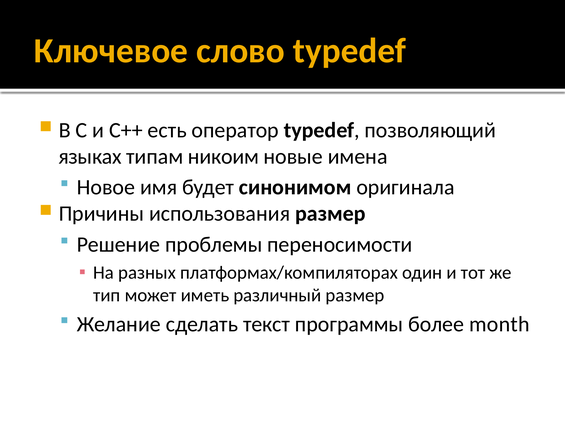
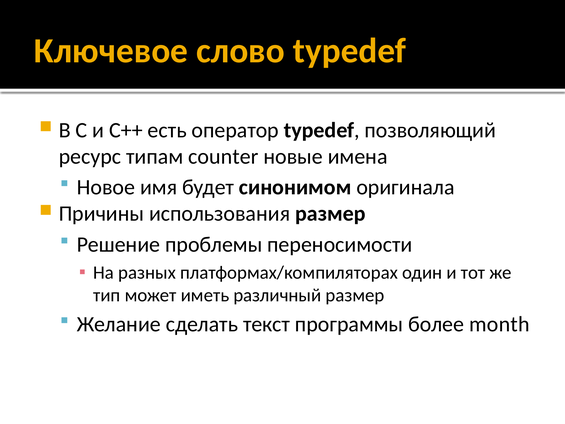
языках: языках -> ресурс (90, 156)
никоим: никоим -> counter (223, 156)
